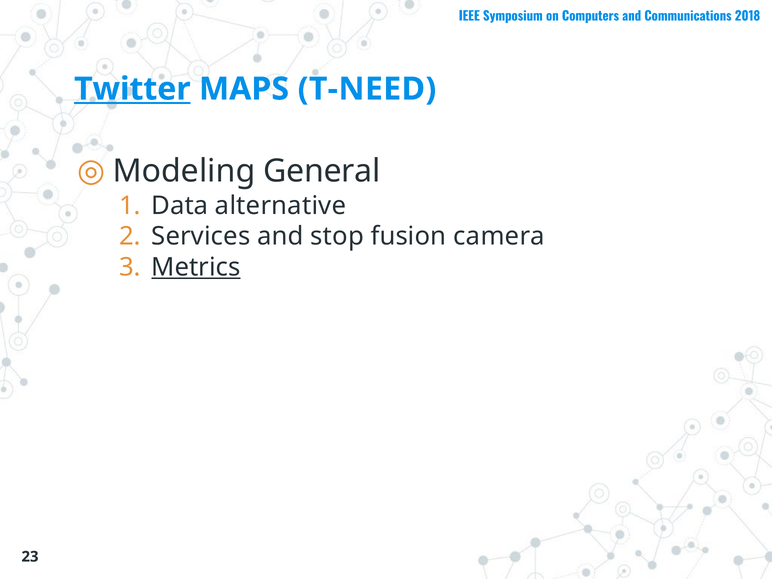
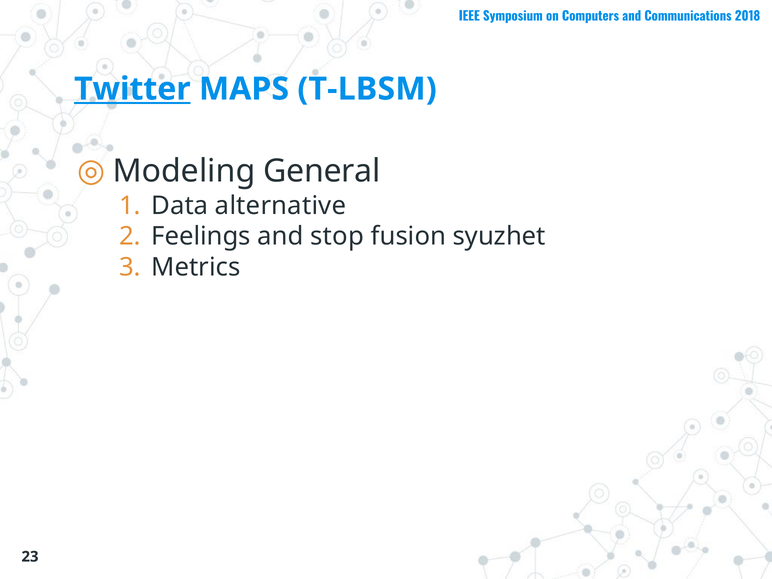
T-NEED: T-NEED -> T-LBSM (367, 89)
Services: Services -> Feelings (201, 236)
camera: camera -> syuzhet (499, 236)
Metrics underline: present -> none (196, 267)
